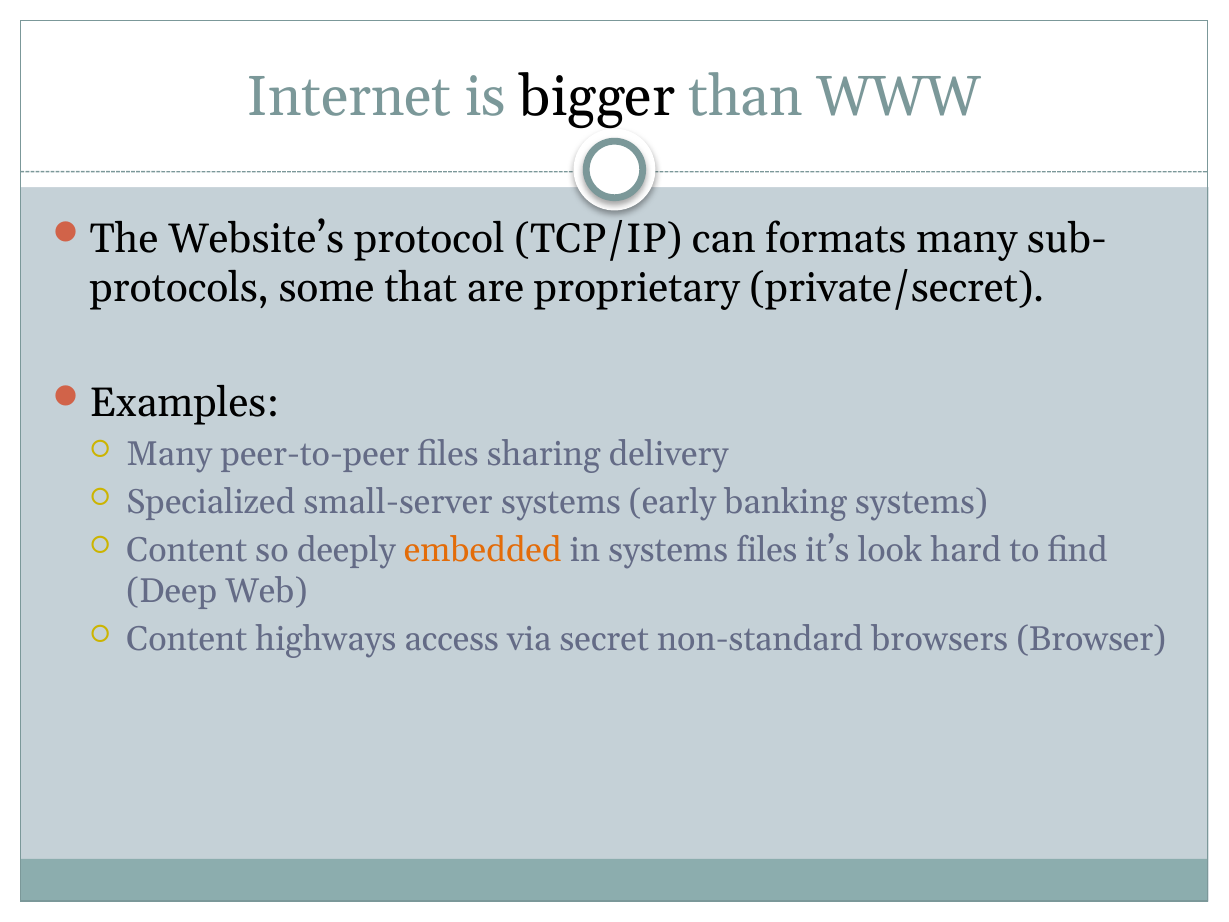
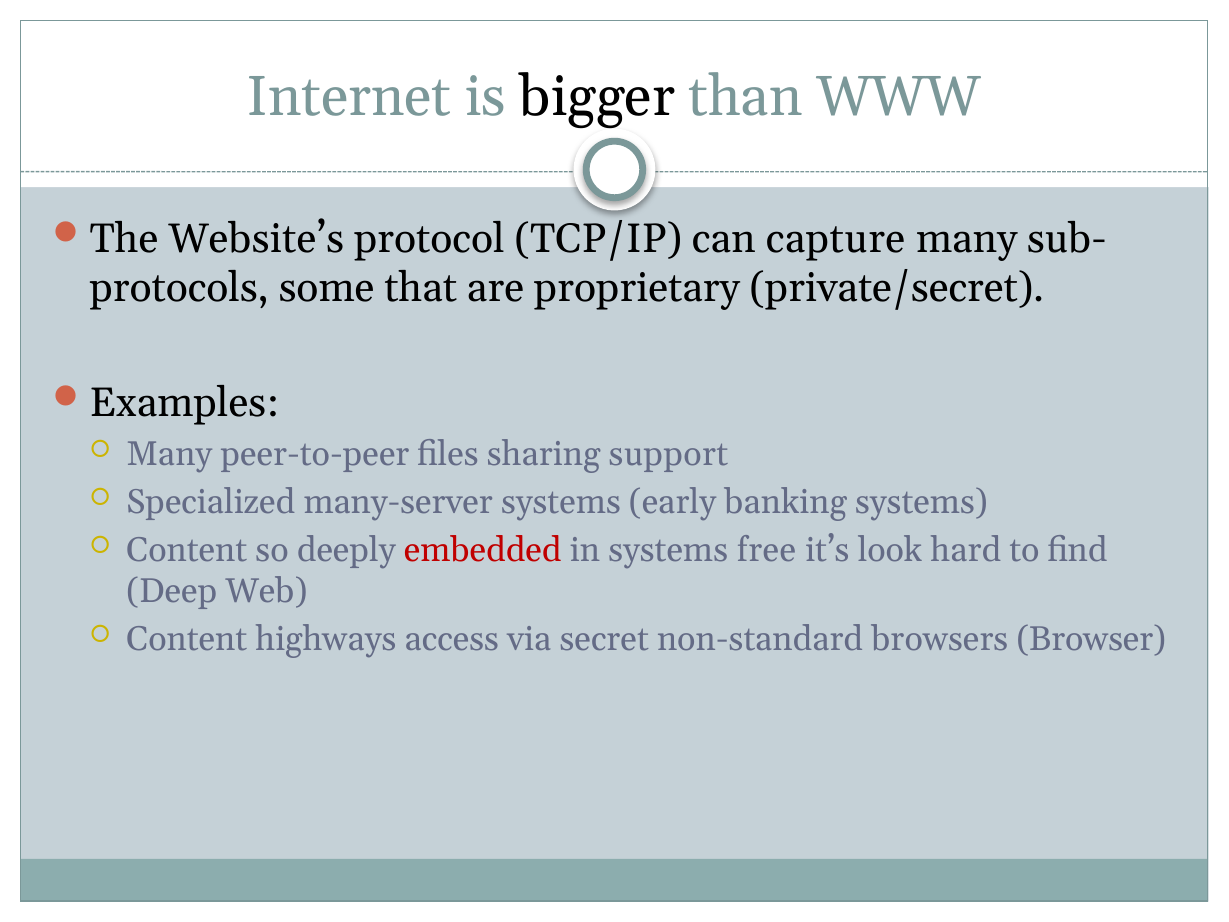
formats: formats -> capture (836, 239)
delivery: delivery -> support (668, 454)
small-server: small-server -> many-server (398, 502)
embedded colour: orange -> red (483, 550)
systems files: files -> free (766, 550)
